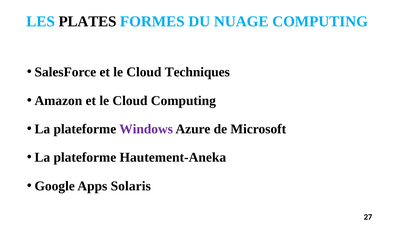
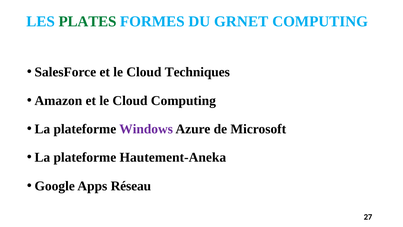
PLATES colour: black -> green (87, 21)
NUAGE: NUAGE -> GRNET (241, 21)
Solaris: Solaris -> Réseau (131, 186)
